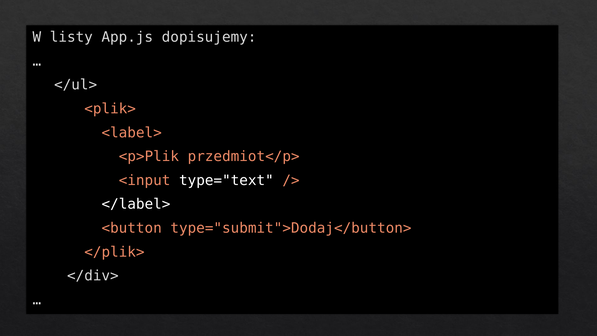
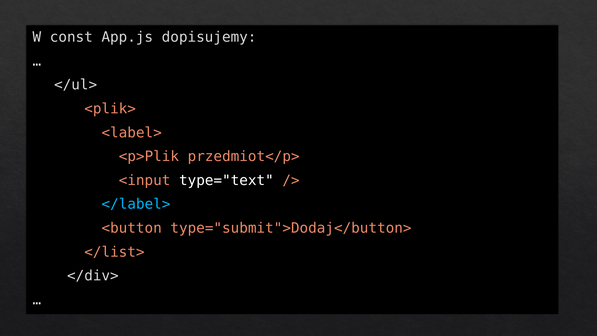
listy: listy -> const (71, 37)
</label> colour: white -> light blue (136, 204)
</plik>: </plik> -> </list> (114, 252)
